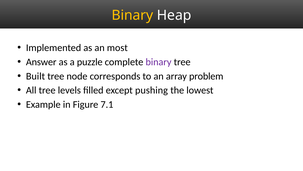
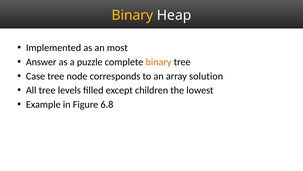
binary colour: purple -> orange (159, 62)
Built: Built -> Case (36, 76)
problem: problem -> solution (206, 76)
pushing: pushing -> children (152, 90)
7.1: 7.1 -> 6.8 (107, 104)
